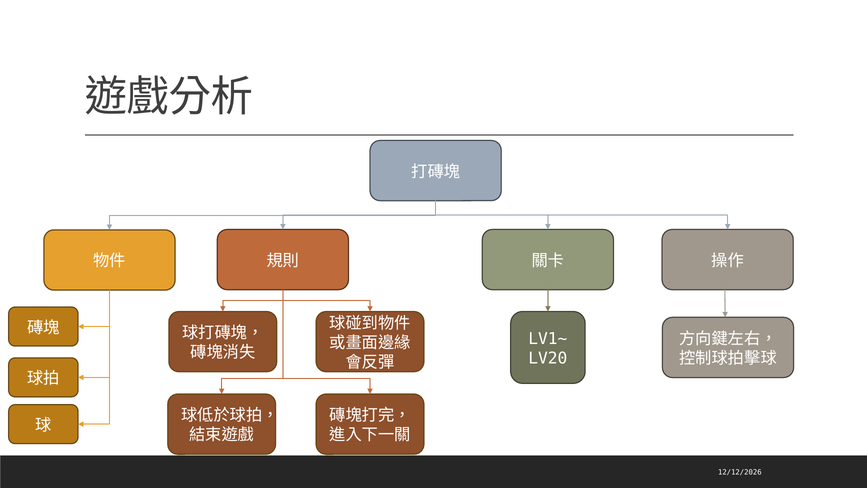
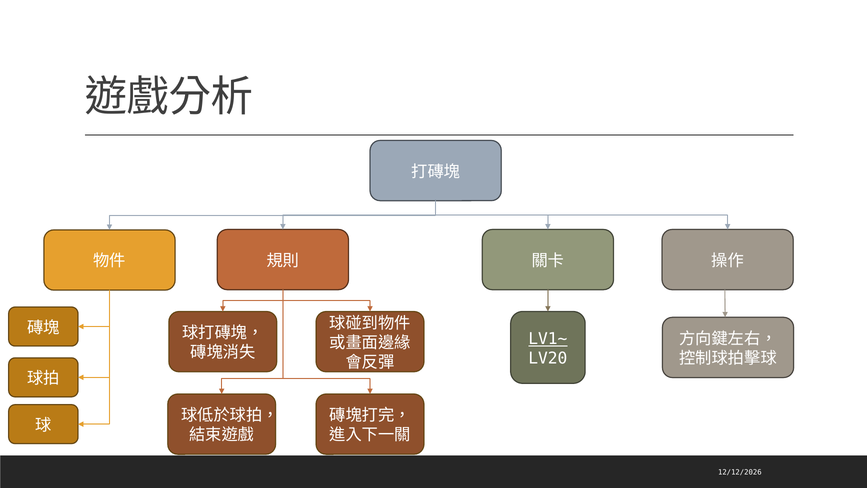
LV1~ underline: none -> present (548, 339)
